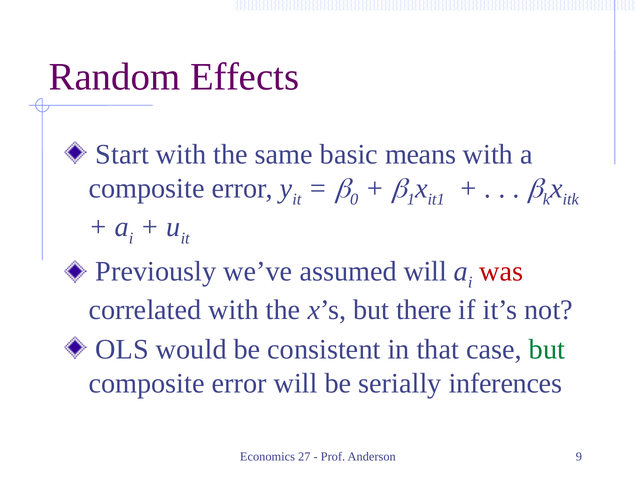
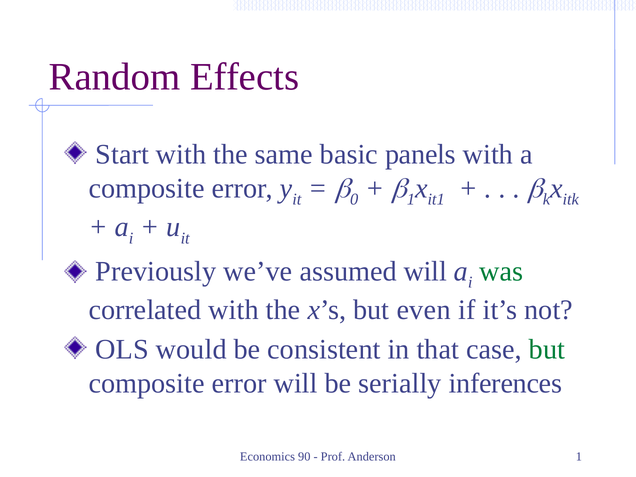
means: means -> panels (421, 155)
was colour: red -> green (501, 271)
there: there -> even (424, 310)
27: 27 -> 90 (304, 457)
Anderson 9: 9 -> 1 (579, 457)
